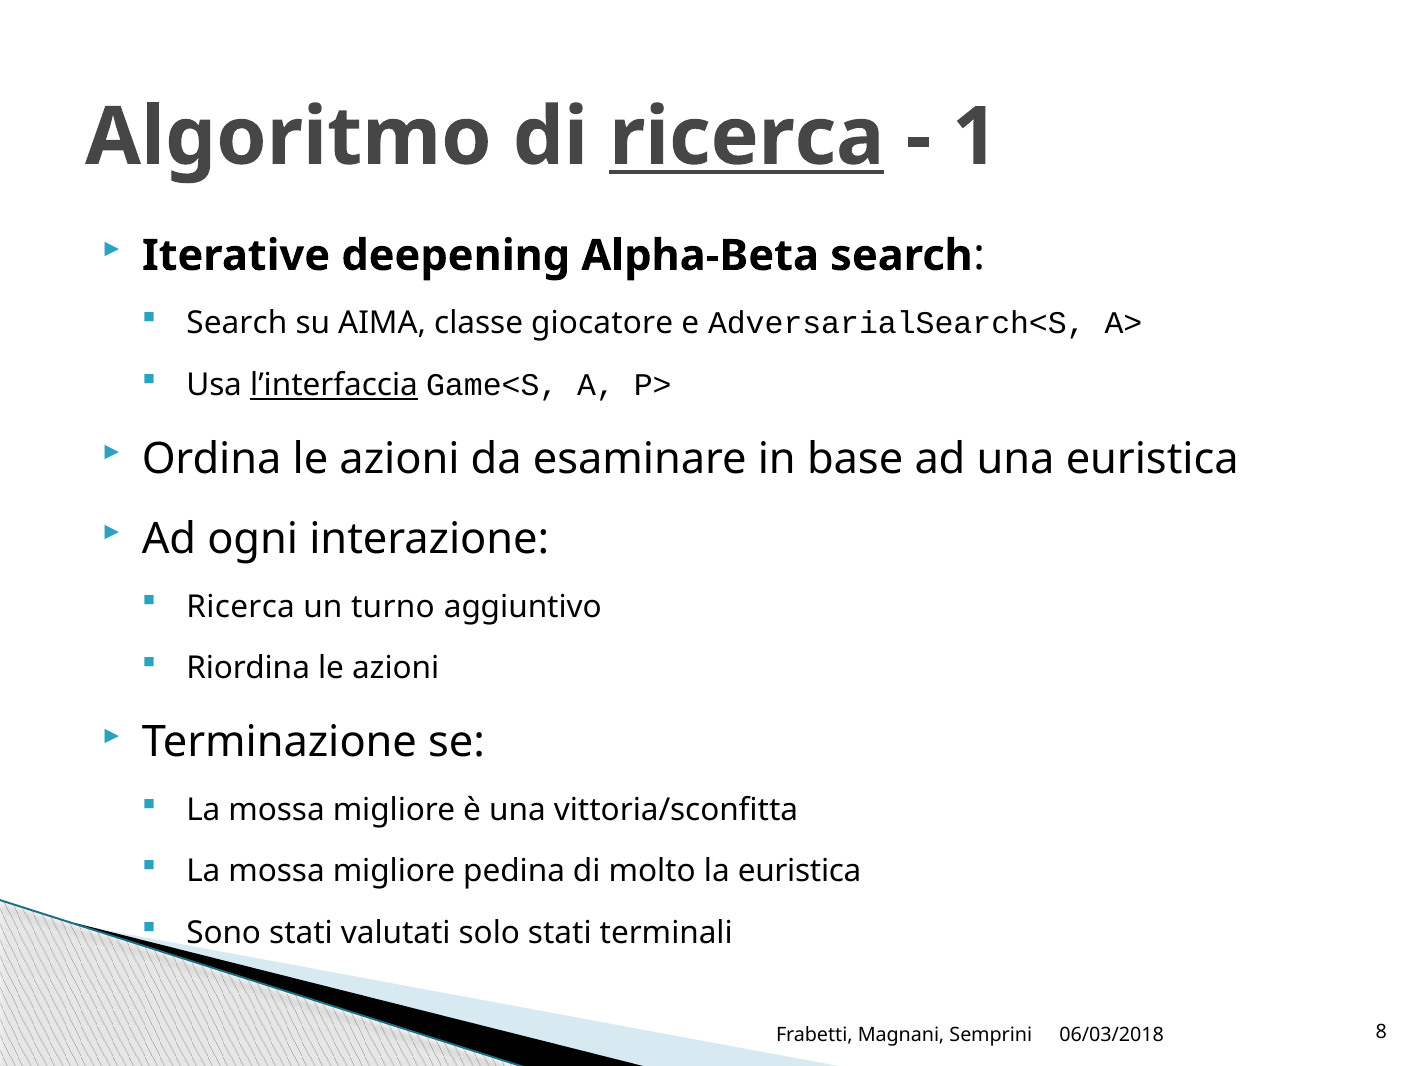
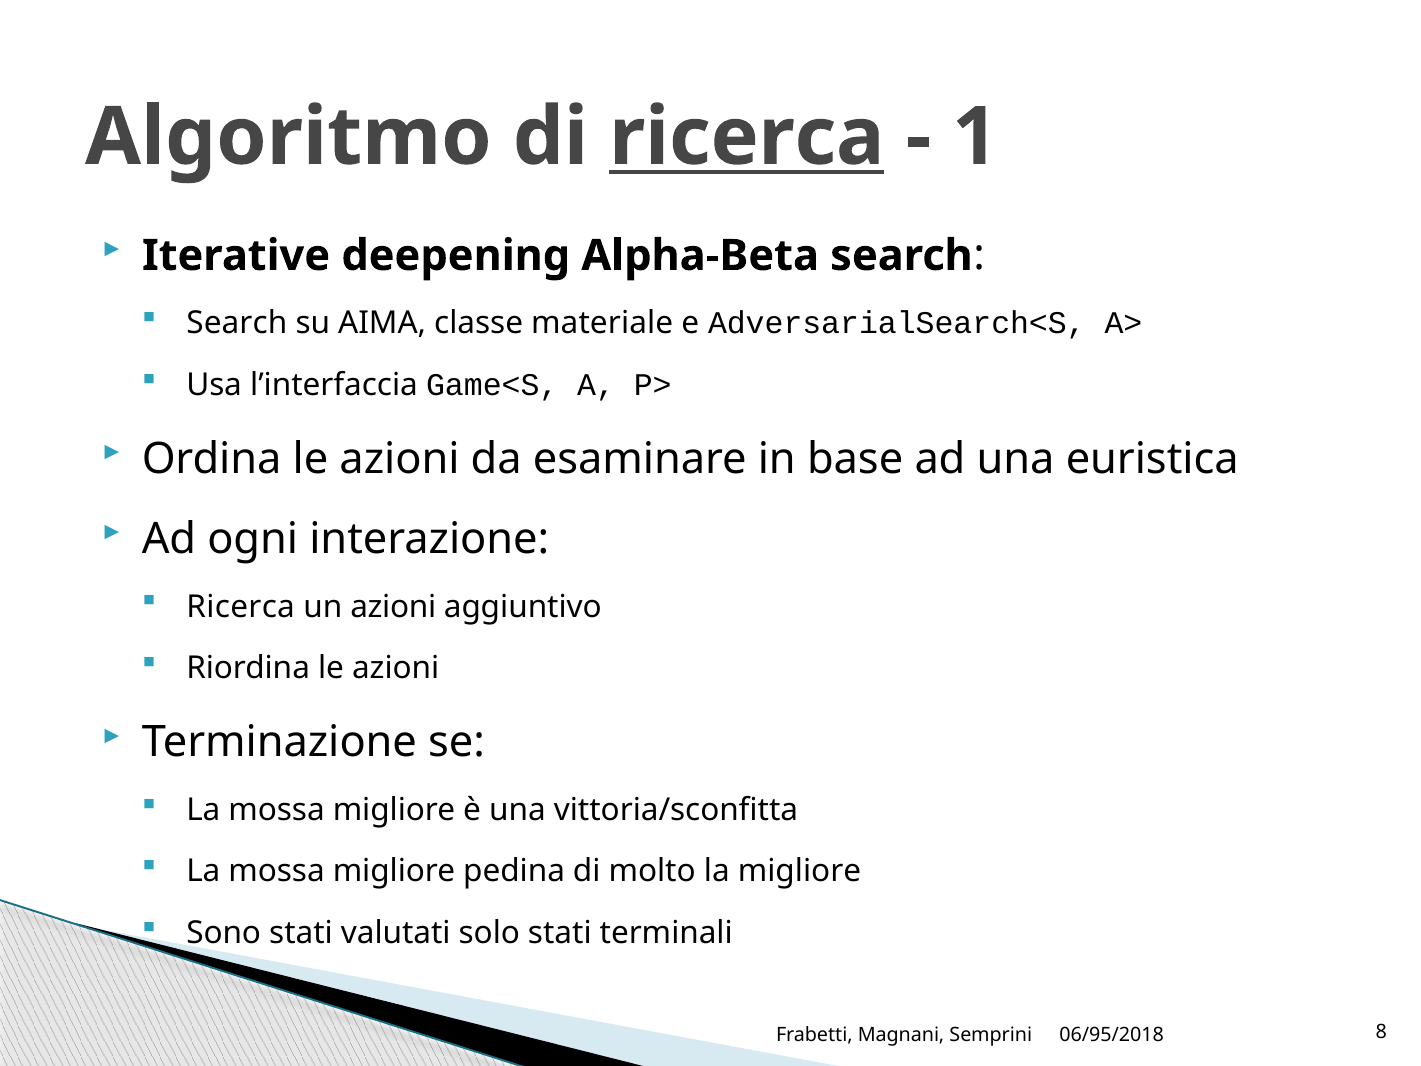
giocatore: giocatore -> materiale (602, 323)
l’interfaccia underline: present -> none (334, 385)
un turno: turno -> azioni (393, 607)
la euristica: euristica -> migliore (799, 871)
06/03/2018: 06/03/2018 -> 06/95/2018 (1112, 1035)
